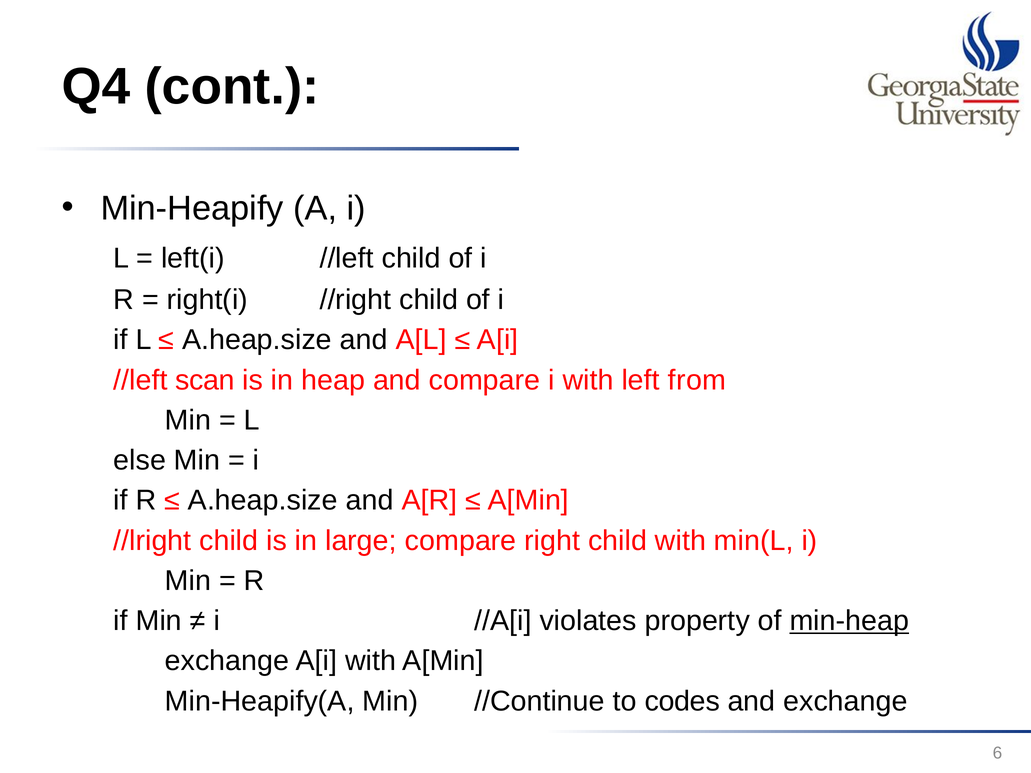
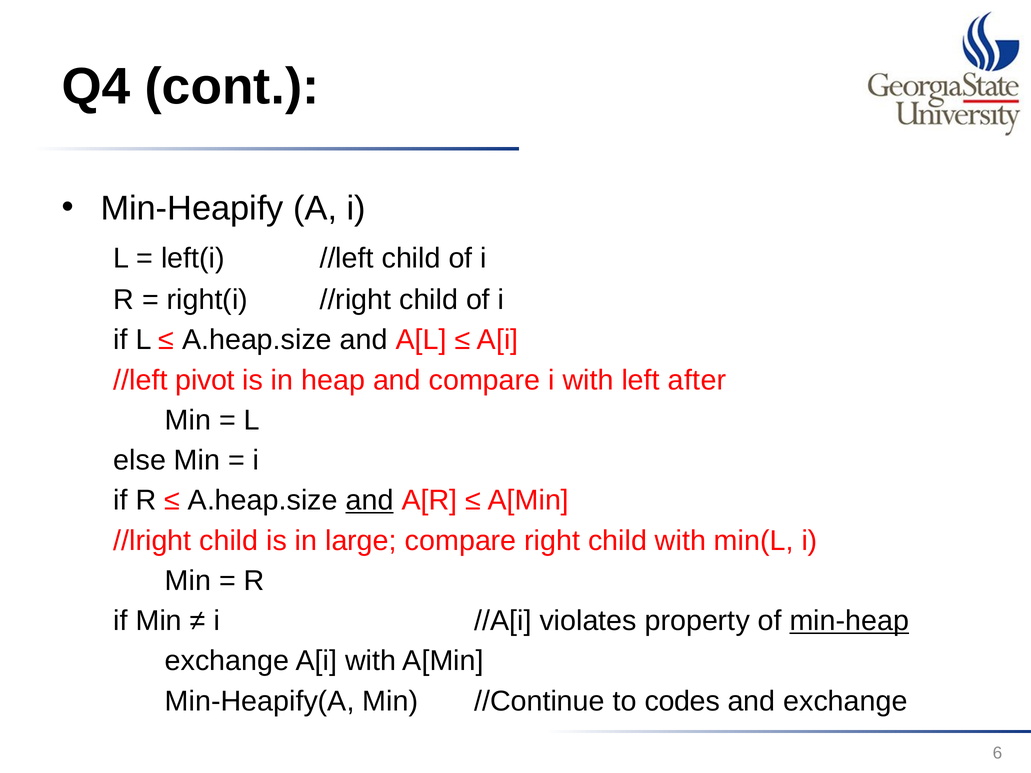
scan: scan -> pivot (205, 380)
from: from -> after (697, 380)
and underline: none -> present (370, 501)
